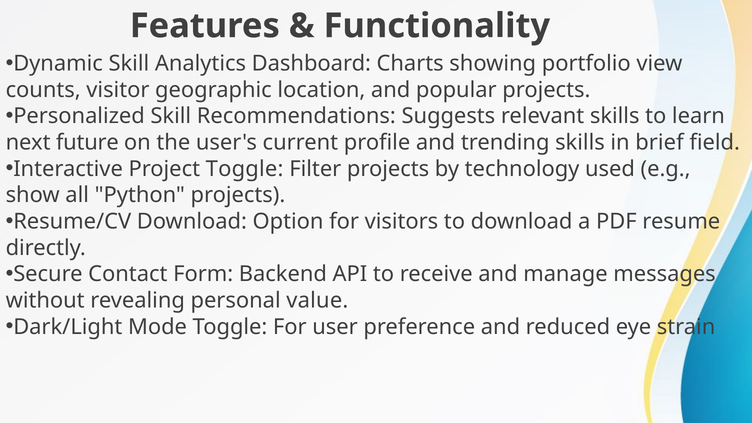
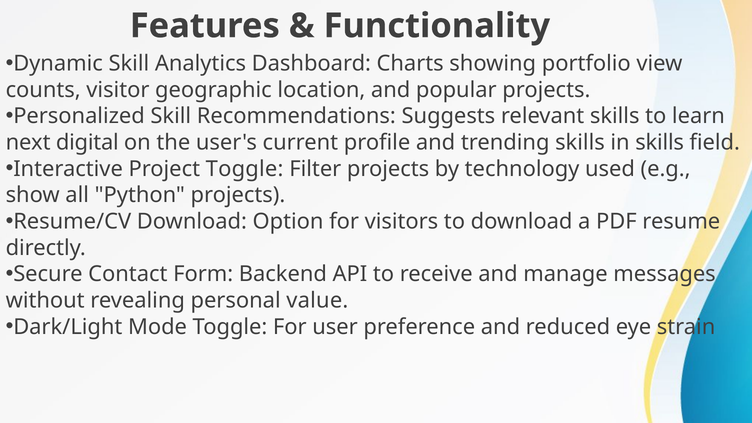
future: future -> digital (87, 143)
in brief: brief -> skills (660, 143)
